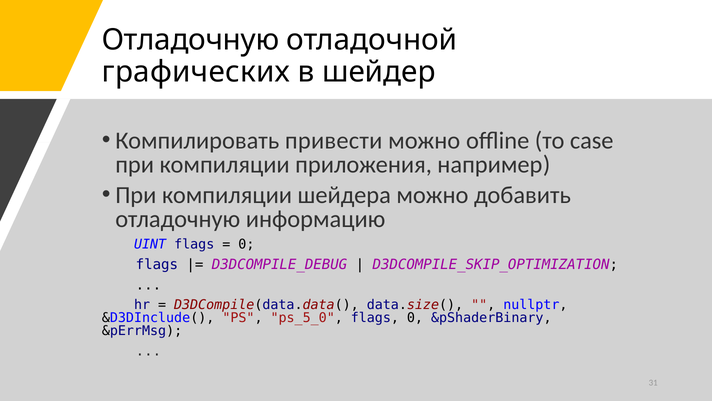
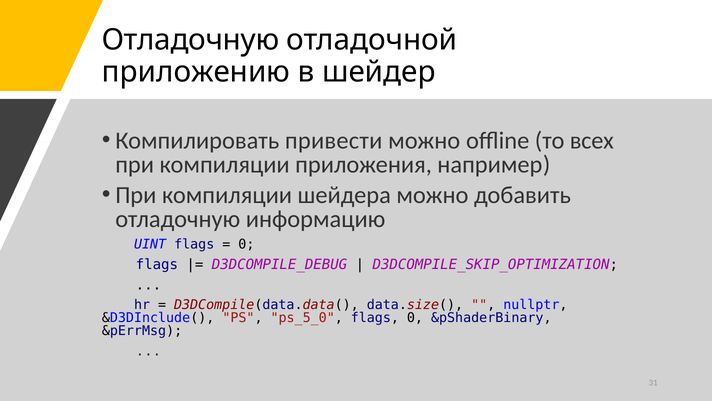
графических: графических -> приложению (196, 72)
case: case -> всех (592, 141)
